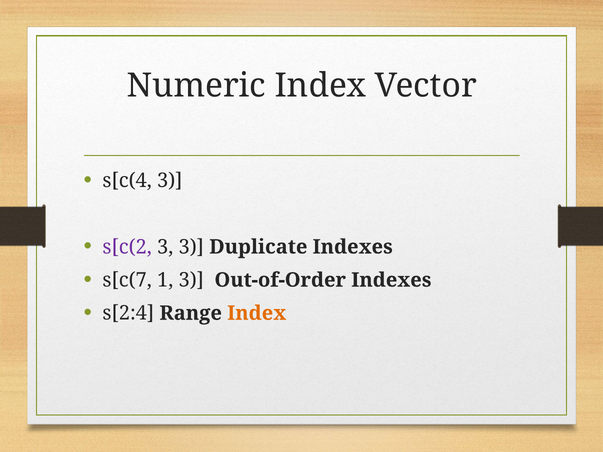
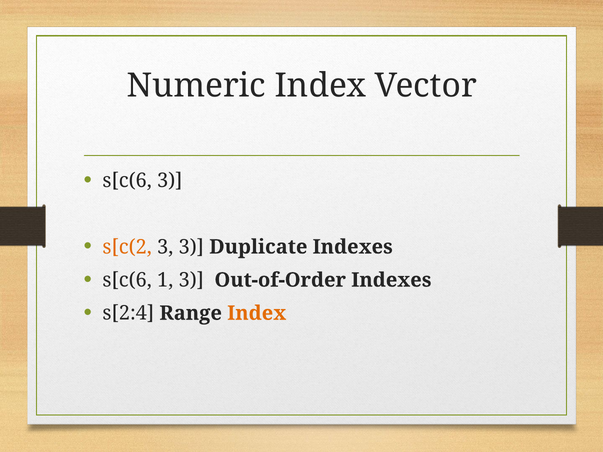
s[c(4: s[c(4 -> s[c(6 (127, 181)
s[c(2 colour: purple -> orange (127, 247)
s[c(7: s[c(7 -> s[c(6 (127, 280)
